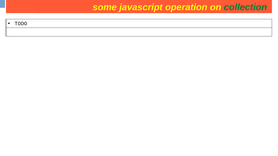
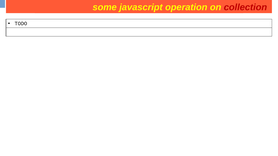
collection colour: green -> red (245, 7)
